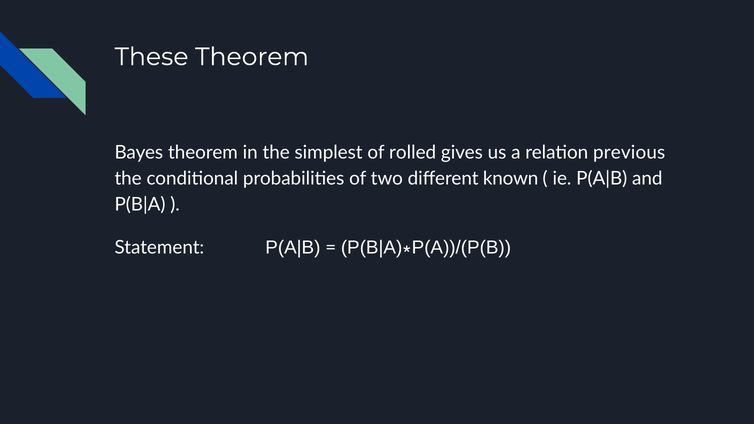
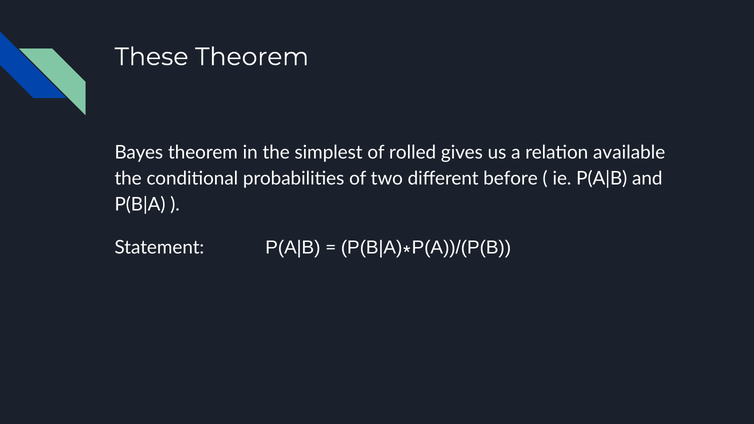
previous: previous -> available (629, 153)
known: known -> before (511, 179)
